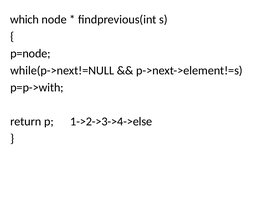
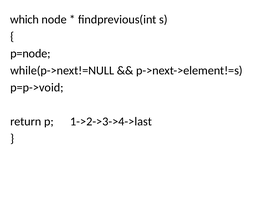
p=p->with: p=p->with -> p=p->void (37, 87)
1->2->3->4->else: 1->2->3->4->else -> 1->2->3->4->last (111, 121)
